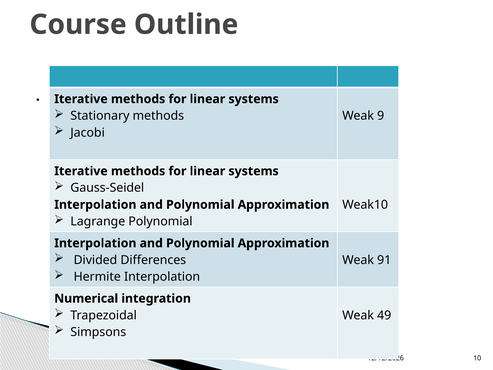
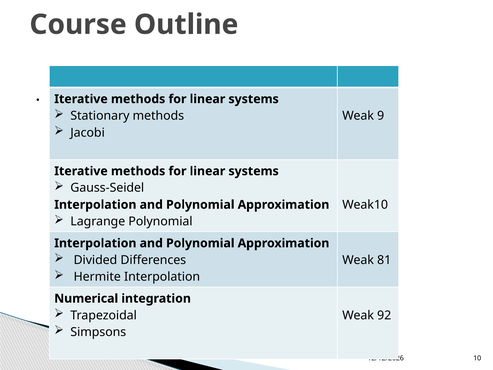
91: 91 -> 81 (384, 260)
49: 49 -> 92 (384, 315)
